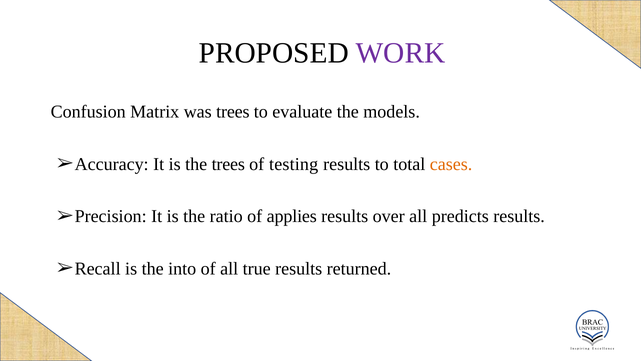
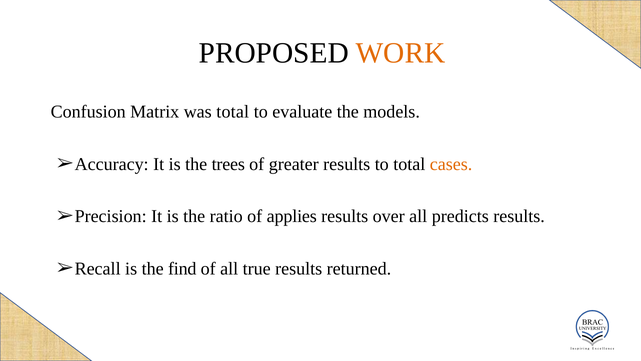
WORK colour: purple -> orange (401, 53)
was trees: trees -> total (233, 112)
testing: testing -> greater (294, 164)
into: into -> find (182, 269)
